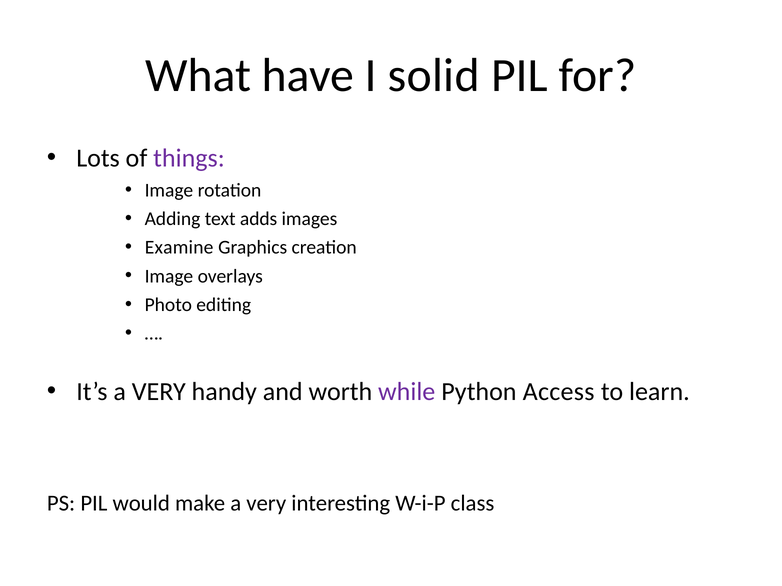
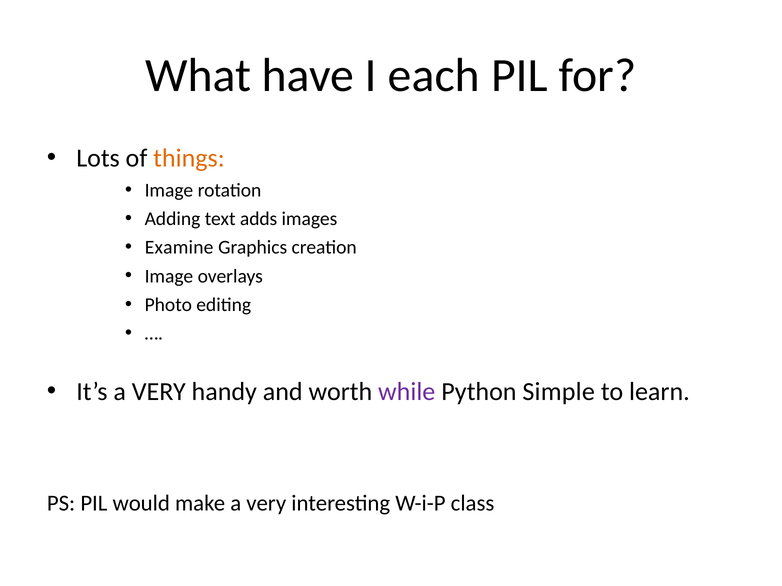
solid: solid -> each (434, 76)
things colour: purple -> orange (189, 158)
Access: Access -> Simple (559, 392)
